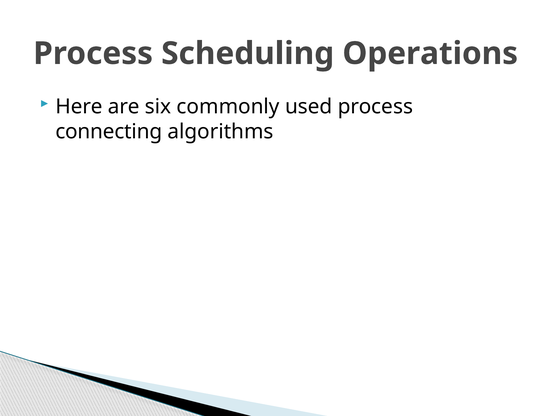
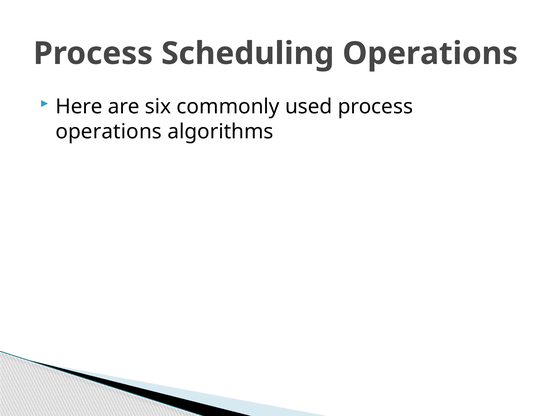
connecting: connecting -> operations (109, 132)
